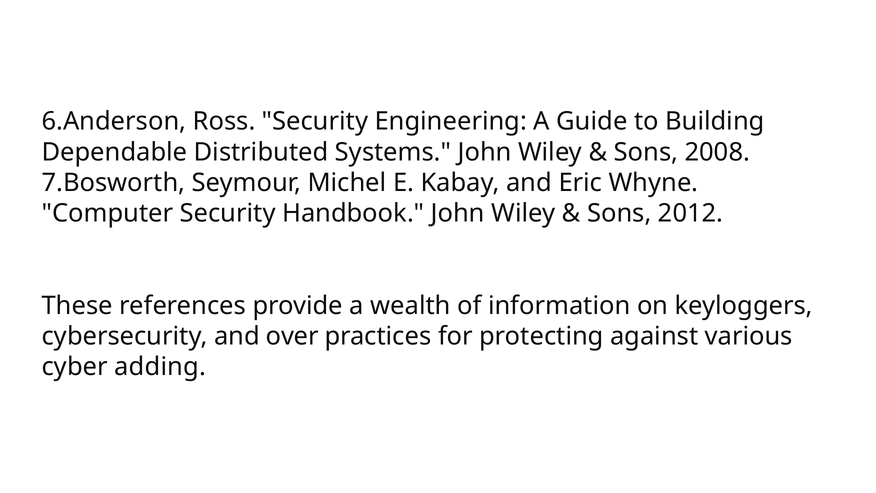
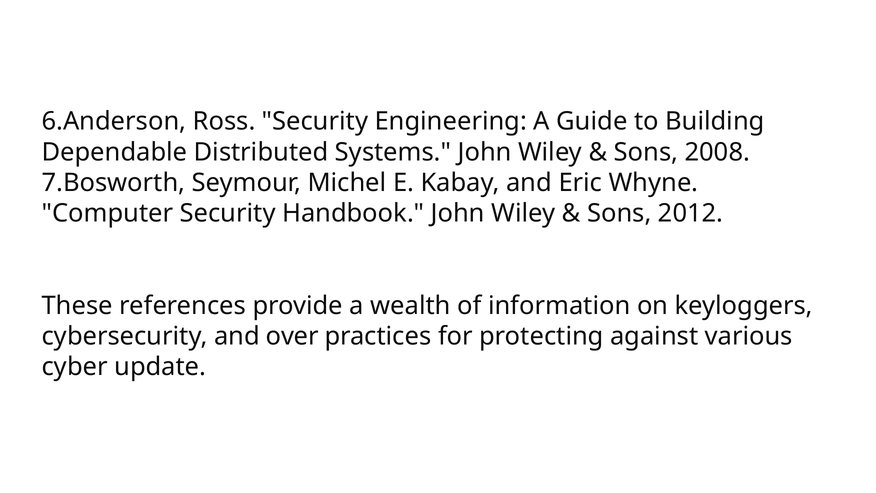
adding: adding -> update (160, 367)
